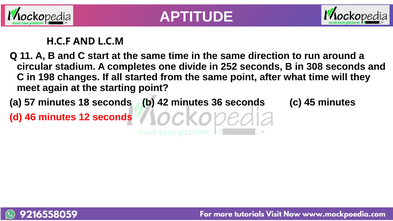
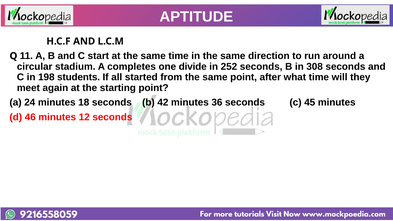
changes: changes -> students (79, 77)
57: 57 -> 24 (30, 103)
